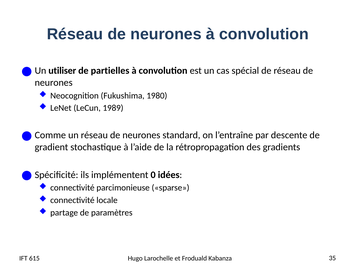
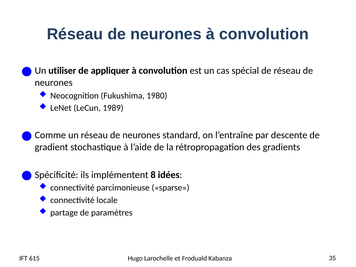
partielles: partielles -> appliquer (110, 71)
0: 0 -> 8 (153, 175)
